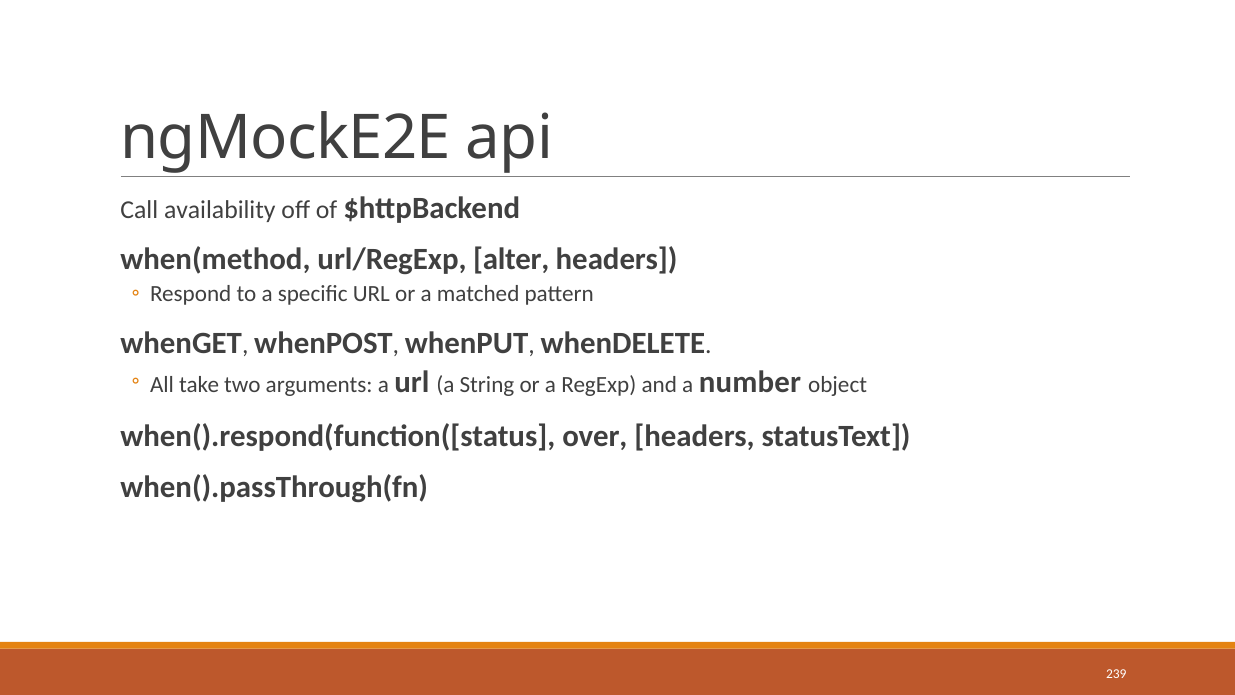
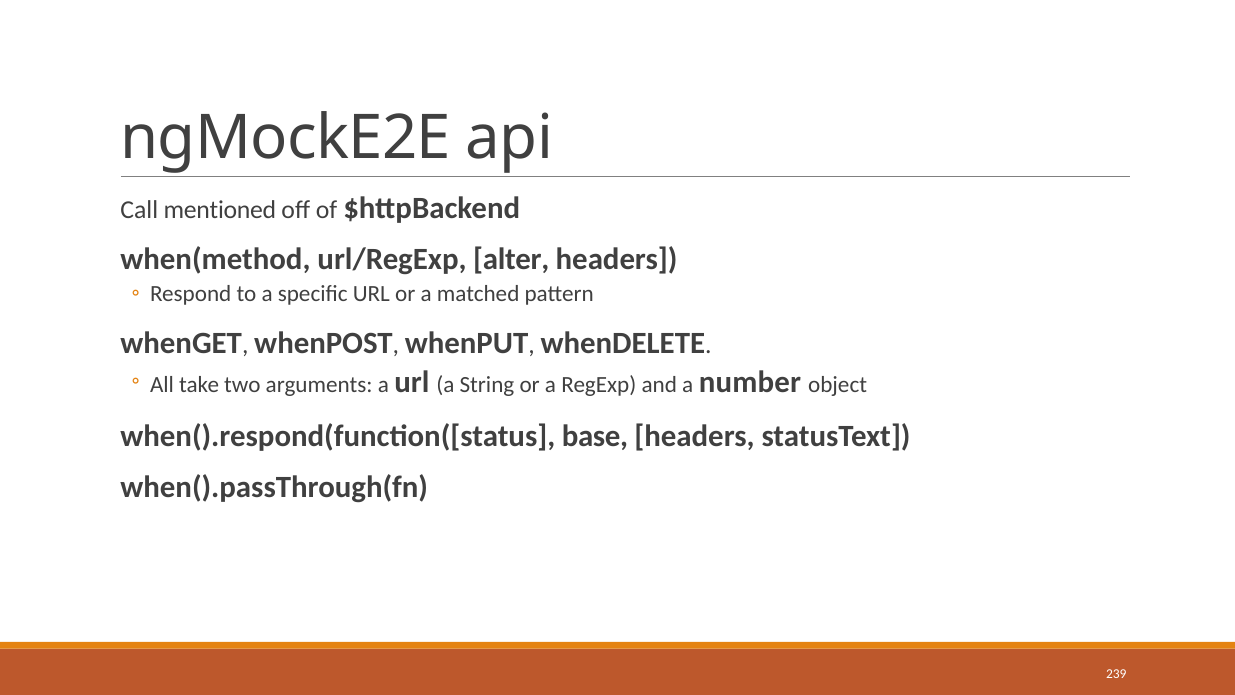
availability: availability -> mentioned (220, 210)
over: over -> base (595, 436)
